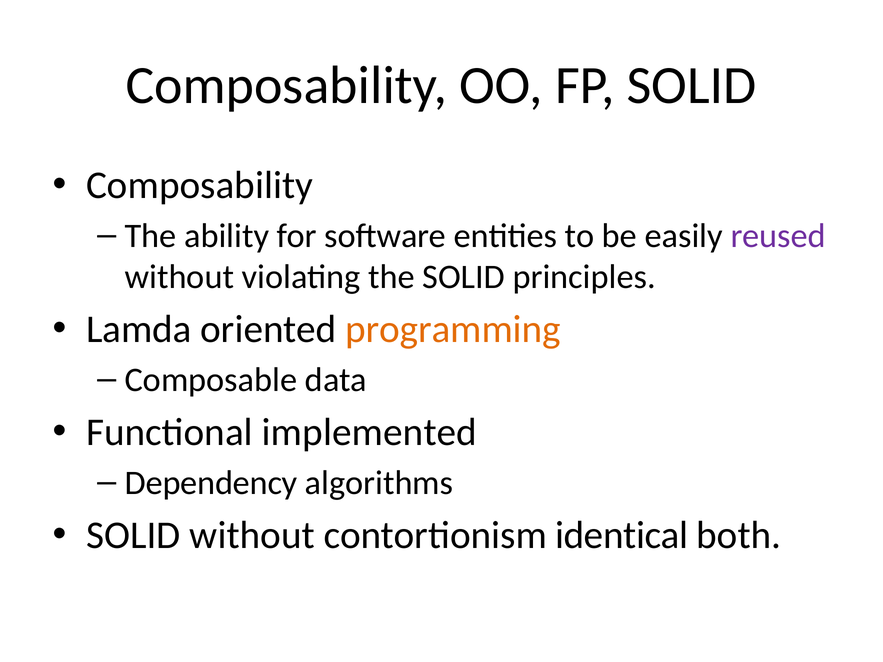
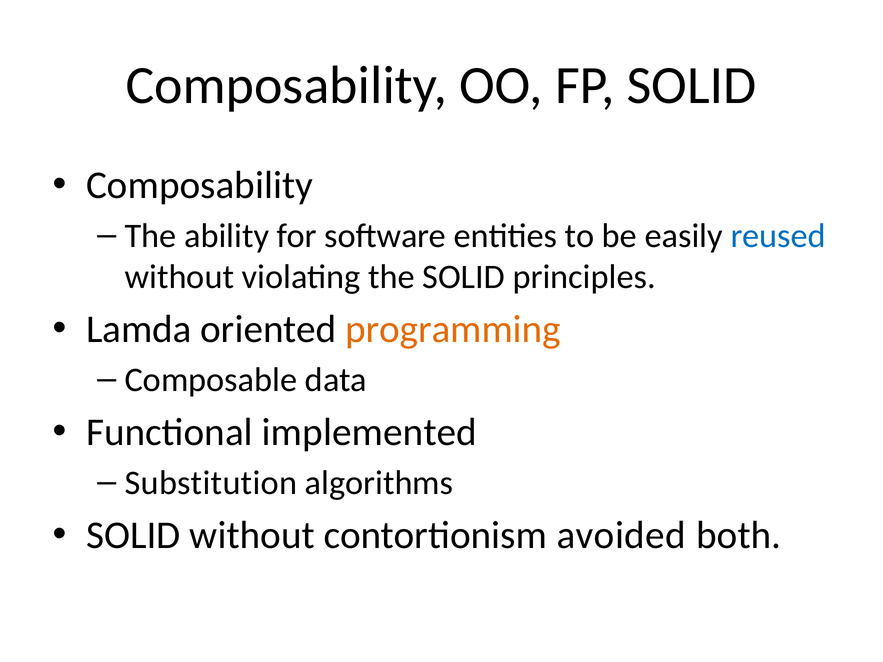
reused colour: purple -> blue (778, 236)
Dependency: Dependency -> Substitution (211, 483)
identical: identical -> avoided (621, 535)
